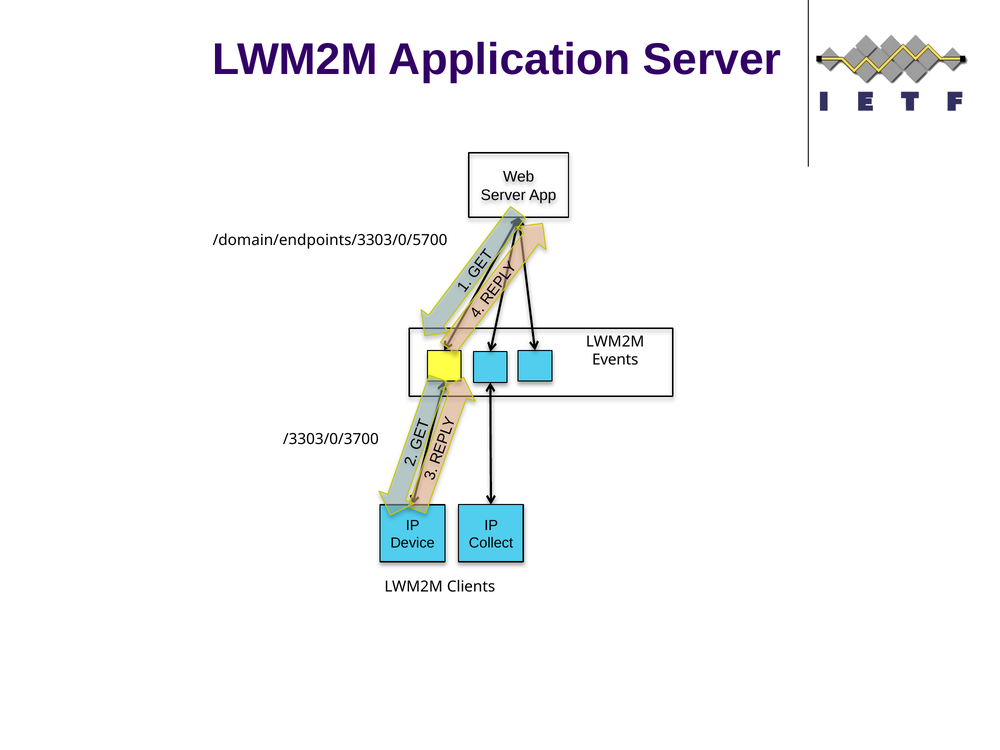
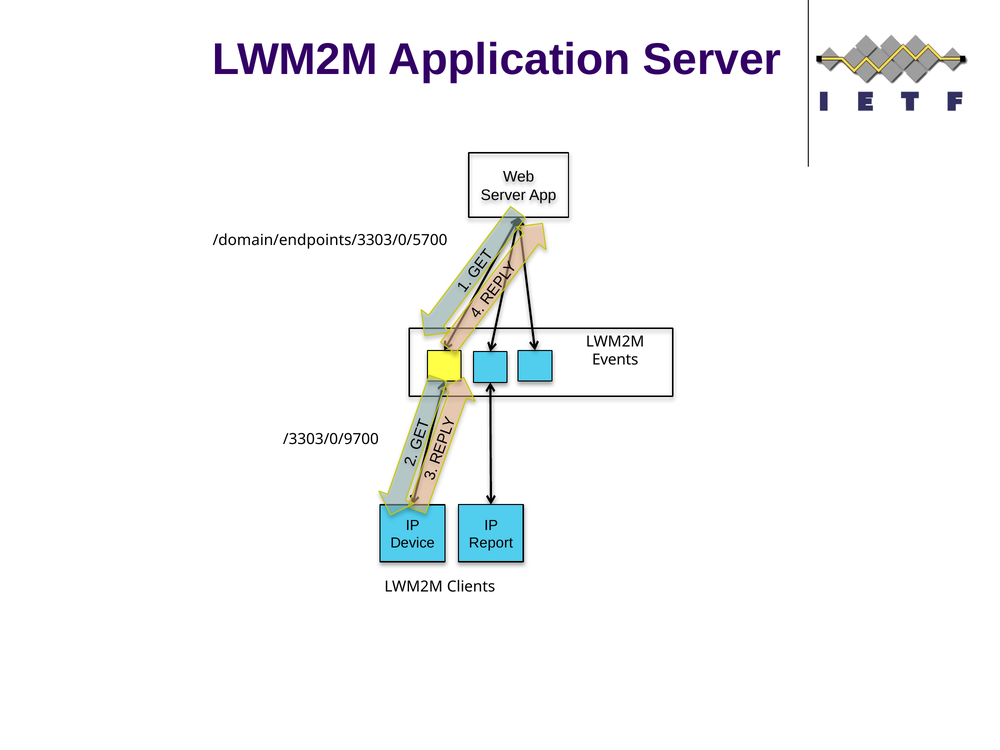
/3303/0/3700: /3303/0/3700 -> /3303/0/9700 (331, 439)
Collect: Collect -> Report (491, 543)
